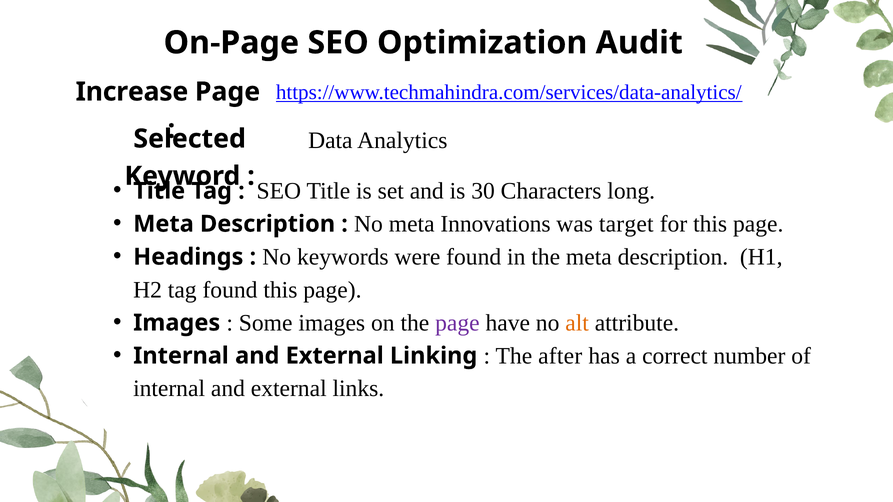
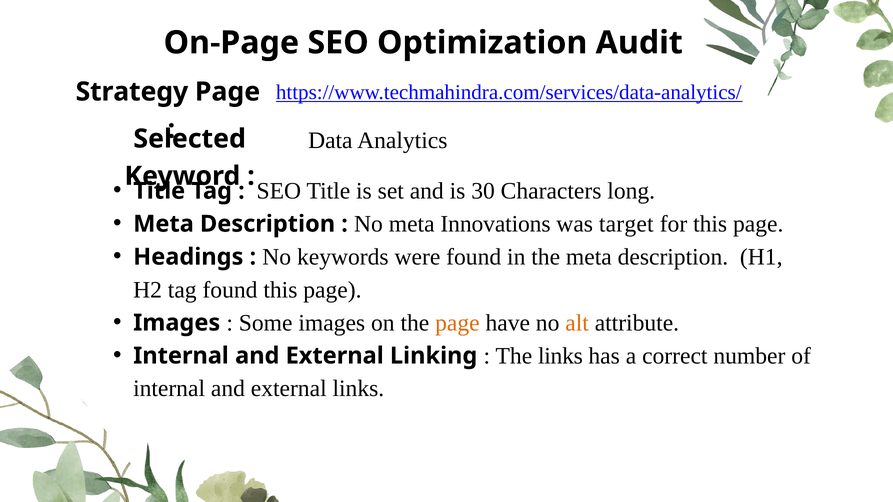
Increase: Increase -> Strategy (132, 92)
page colour: purple -> orange (457, 323)
The after: after -> links (560, 356)
